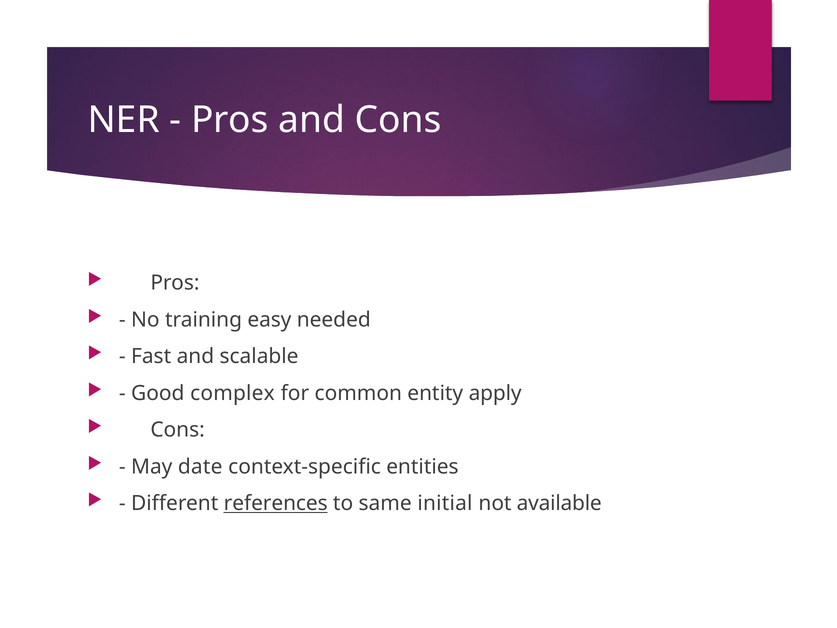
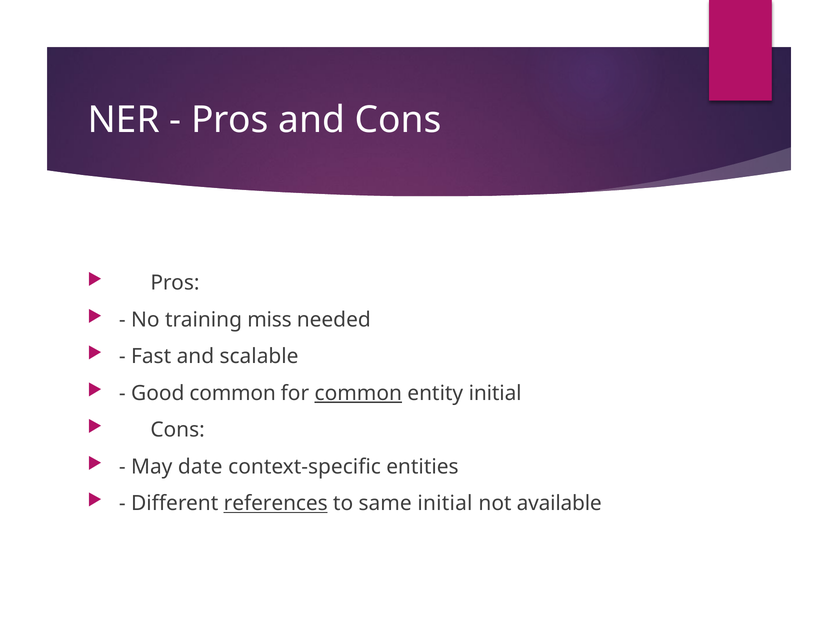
easy: easy -> miss (269, 320)
Good complex: complex -> common (233, 393)
common underline: none -> present (358, 393)
entity apply: apply -> initial (495, 393)
